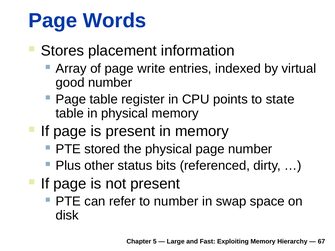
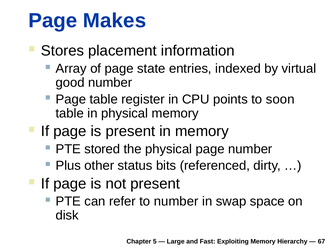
Words: Words -> Makes (115, 21)
write: write -> state (151, 69)
state: state -> soon (280, 99)
